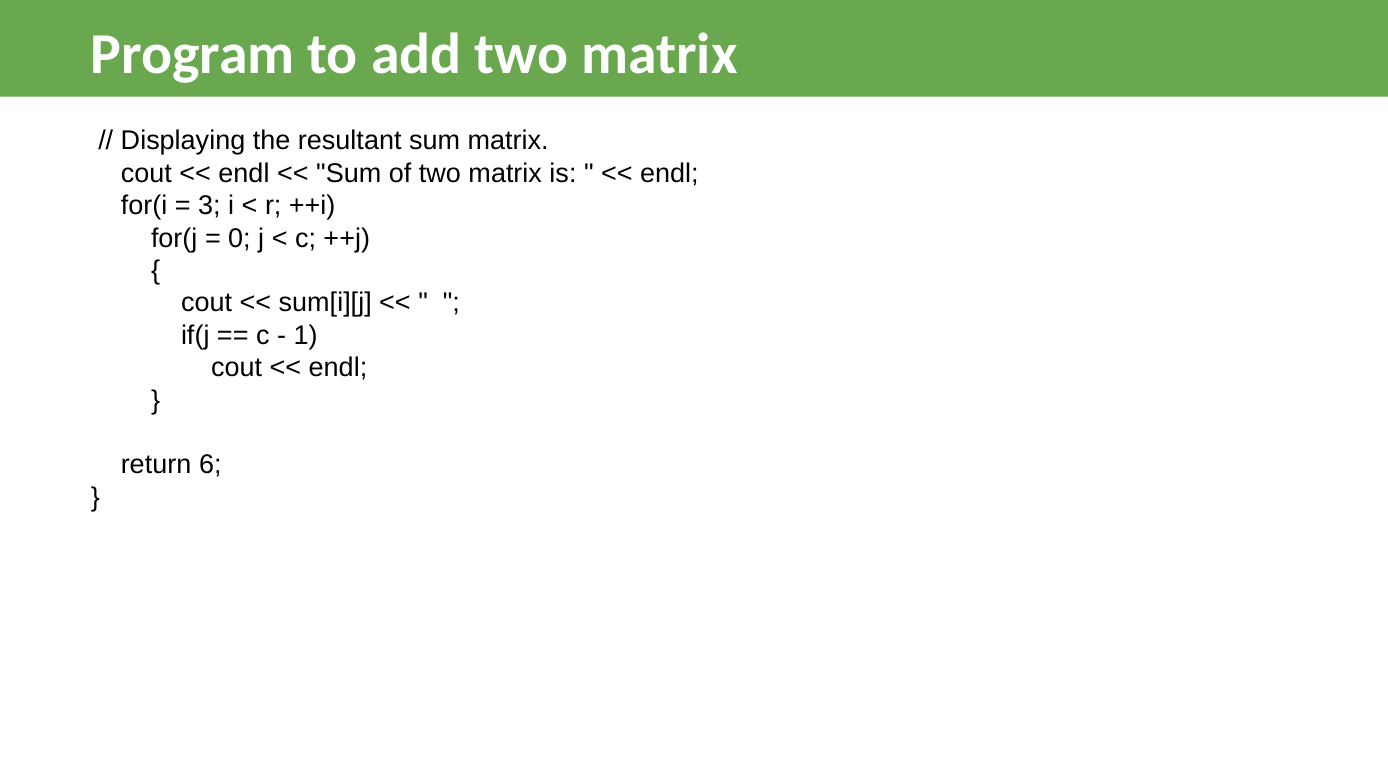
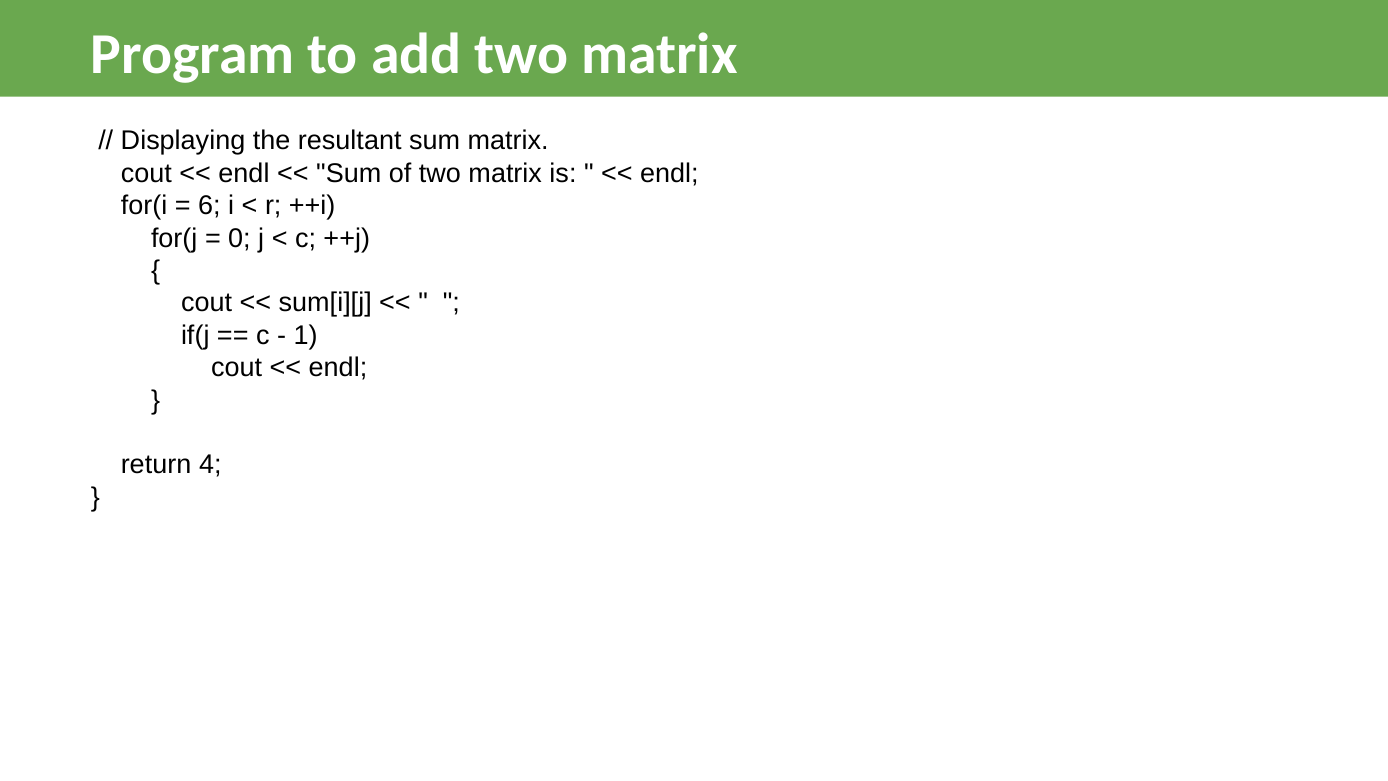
3: 3 -> 6 (209, 206)
6: 6 -> 4 (210, 465)
